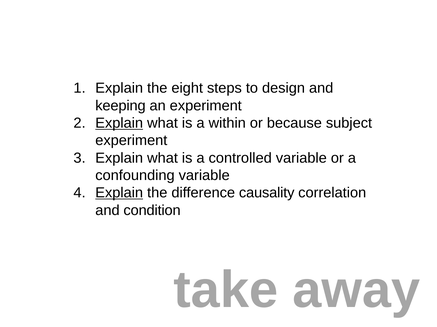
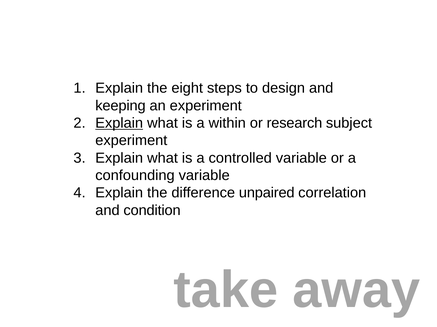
because: because -> research (294, 123)
Explain underline: present -> none (119, 193)
causality: causality -> unpaired (267, 193)
